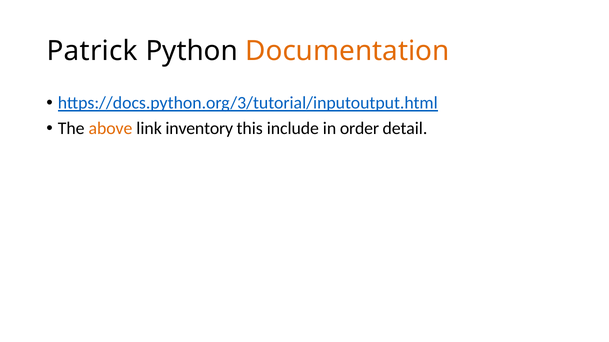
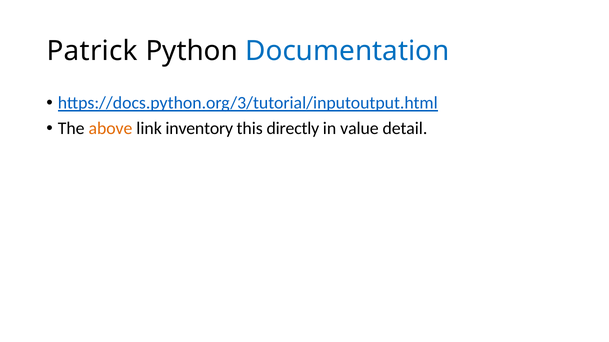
Documentation colour: orange -> blue (347, 51)
include: include -> directly (293, 129)
order: order -> value (359, 129)
